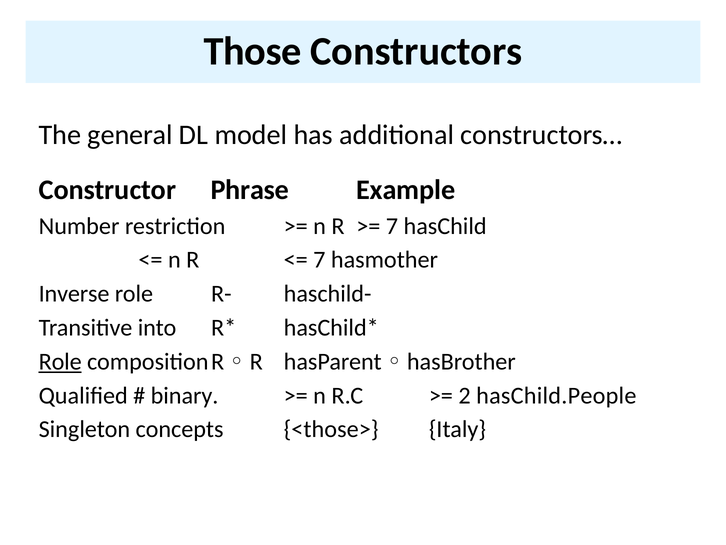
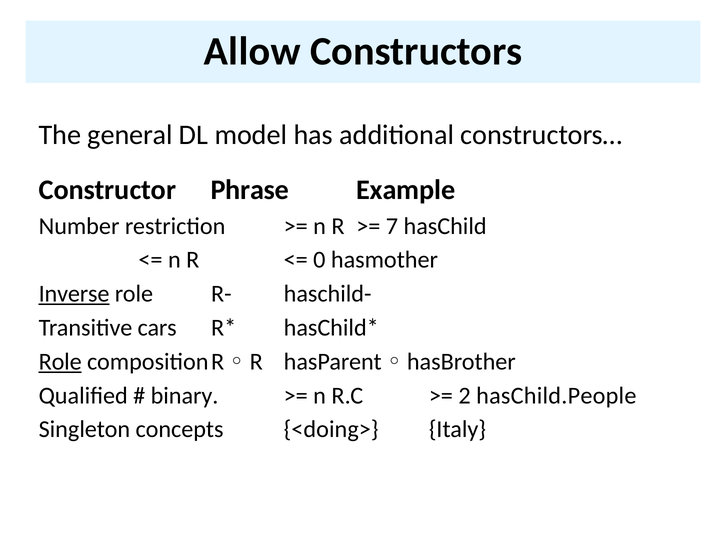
Those: Those -> Allow (252, 52)
7: 7 -> 0 (319, 260)
Inverse underline: none -> present (74, 294)
into: into -> cars (157, 327)
<those>: <those> -> <doing> (331, 429)
